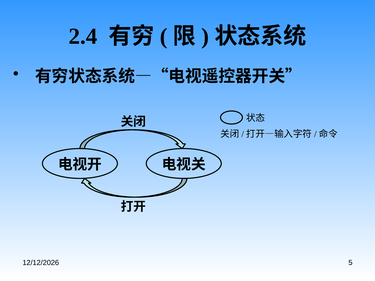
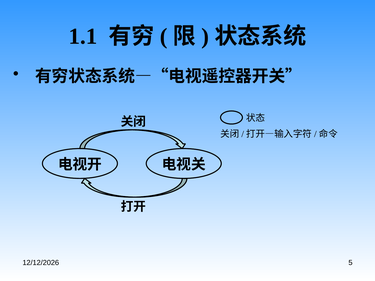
2.4: 2.4 -> 1.1 (83, 36)
